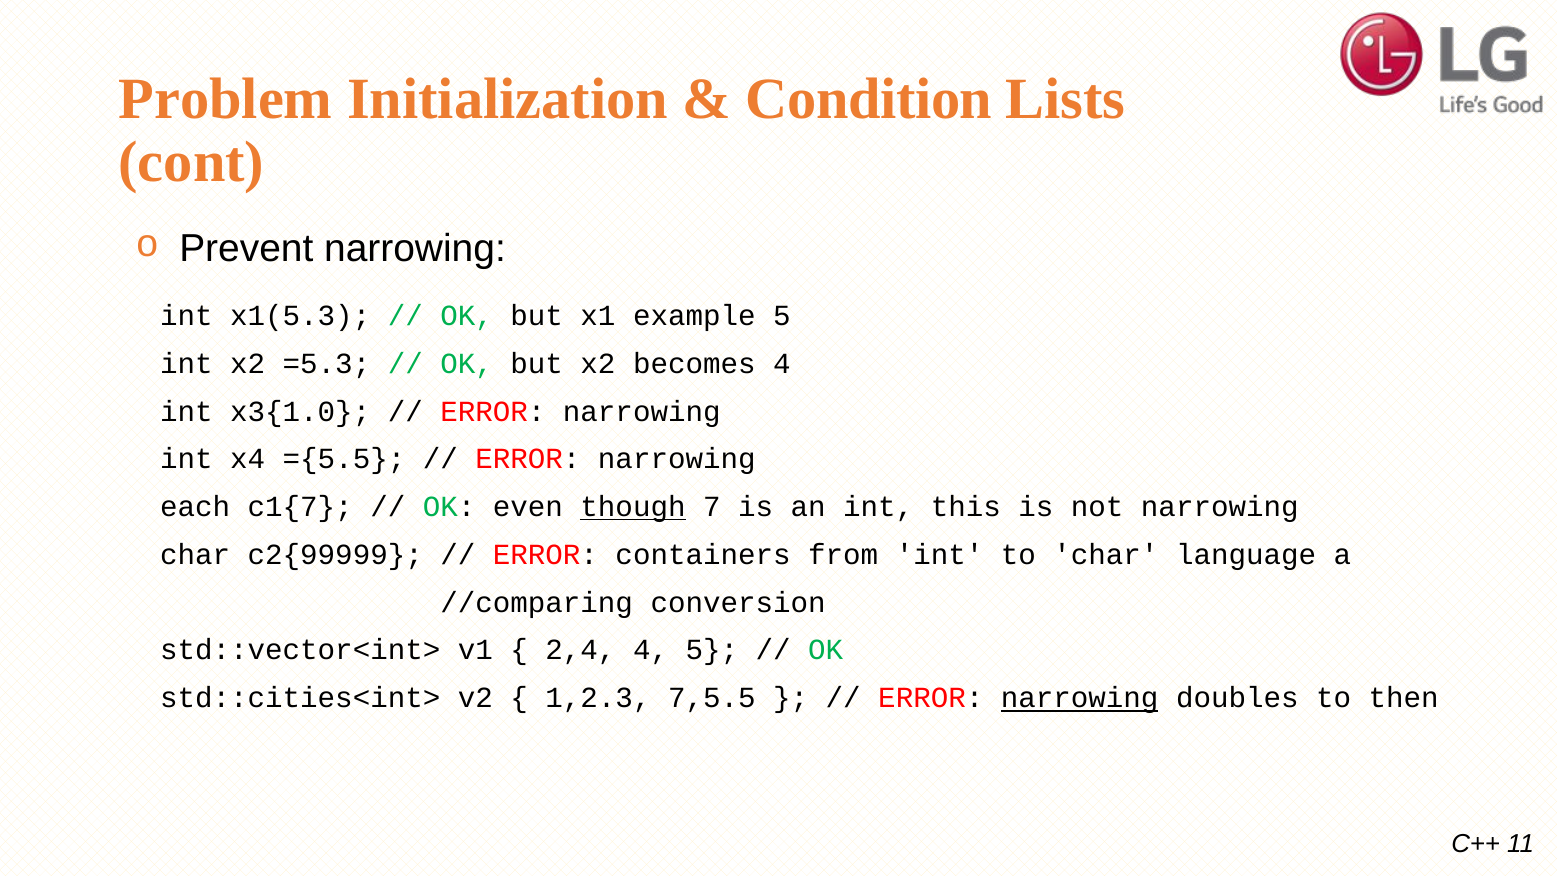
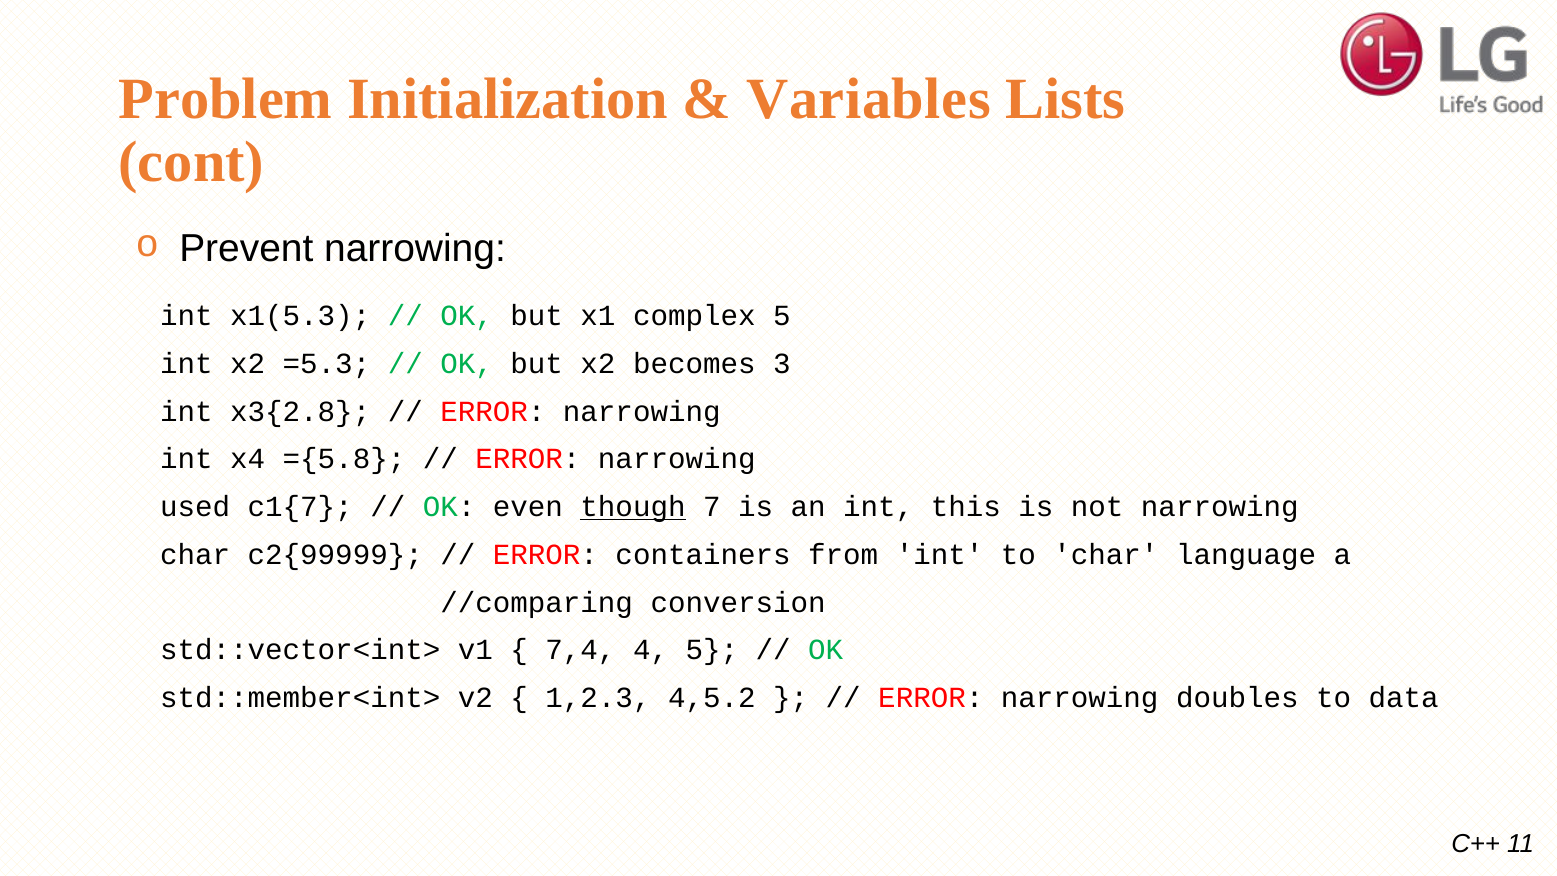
Condition: Condition -> Variables (869, 99)
example: example -> complex (694, 316)
becomes 4: 4 -> 3 (782, 364)
x3{1.0: x3{1.0 -> x3{2.8 (300, 411)
={5.5: ={5.5 -> ={5.8 (344, 459)
each: each -> used (195, 507)
2,4: 2,4 -> 7,4 (580, 650)
std::cities<int>: std::cities<int> -> std::member<int> (300, 698)
7,5.5: 7,5.5 -> 4,5.2 (712, 698)
narrowing underline: present -> none (1080, 698)
then: then -> data (1404, 698)
